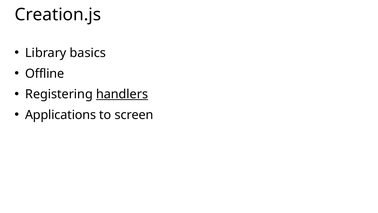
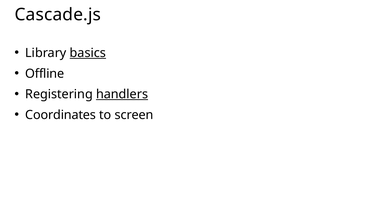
Creation.js: Creation.js -> Cascade.js (58, 15)
basics underline: none -> present (88, 53)
Applications: Applications -> Coordinates (61, 115)
